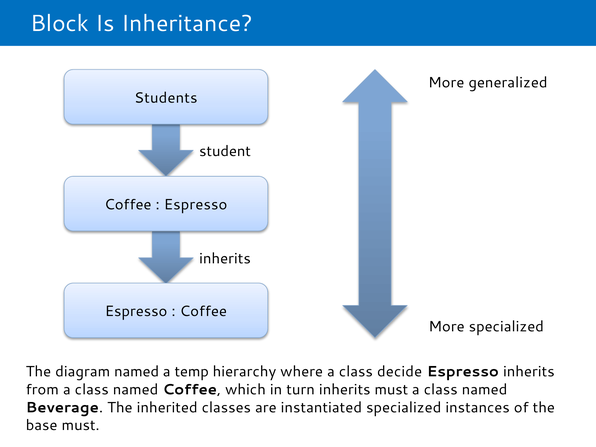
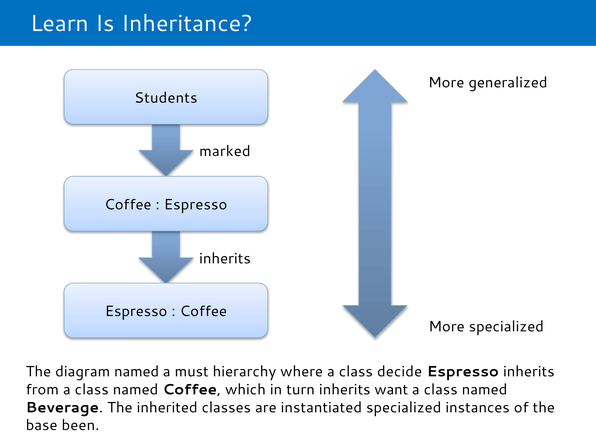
Block: Block -> Learn (59, 24)
student: student -> marked (225, 151)
temp: temp -> must (192, 372)
inherits must: must -> want (391, 390)
base must: must -> been (80, 425)
